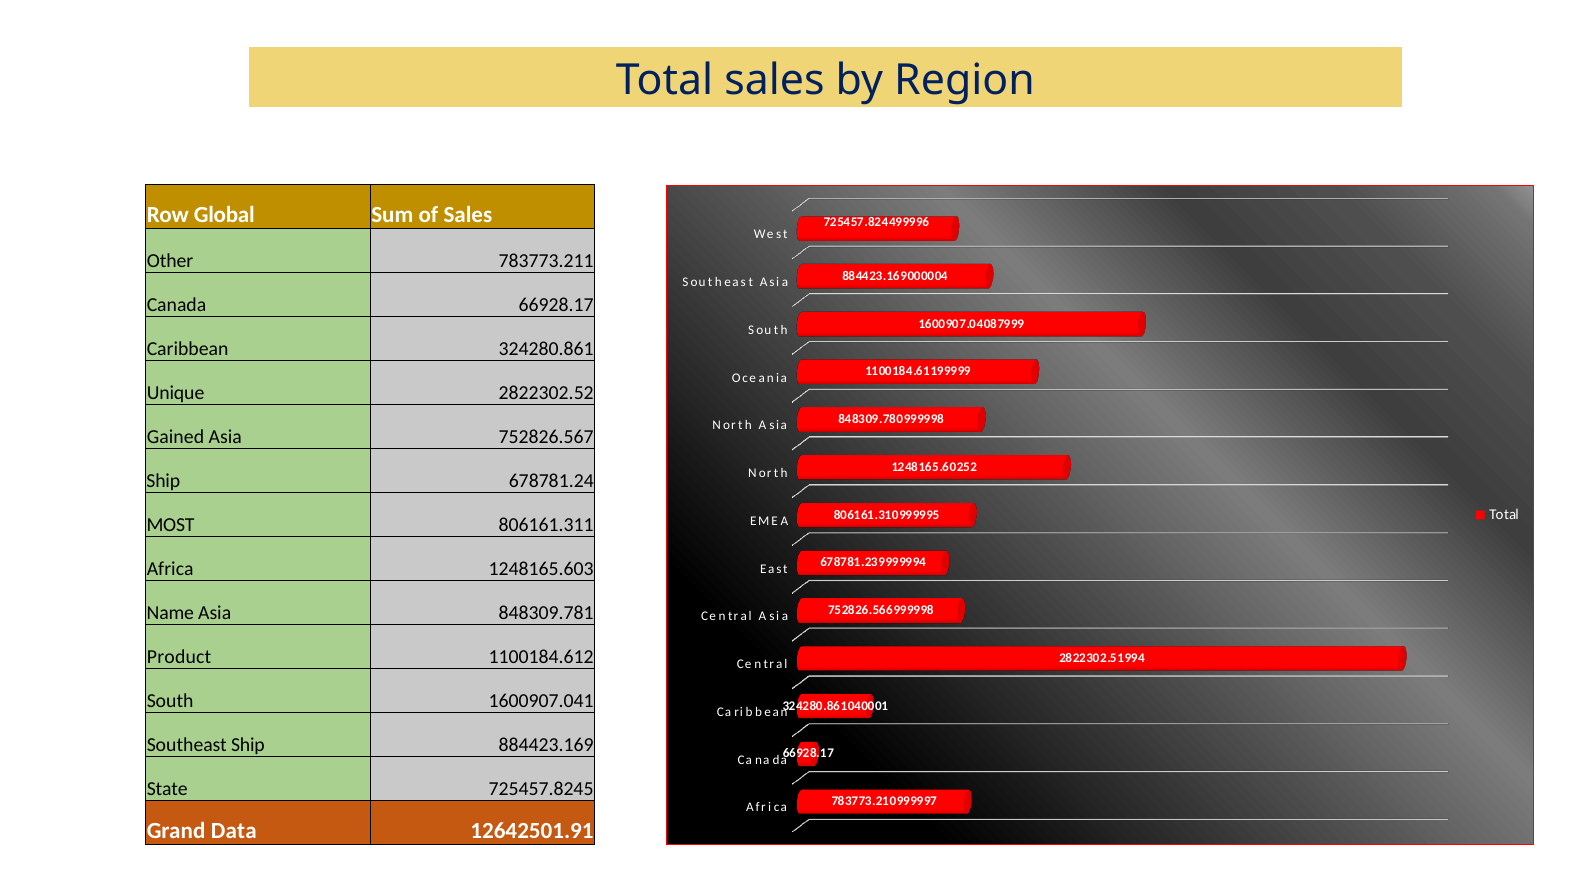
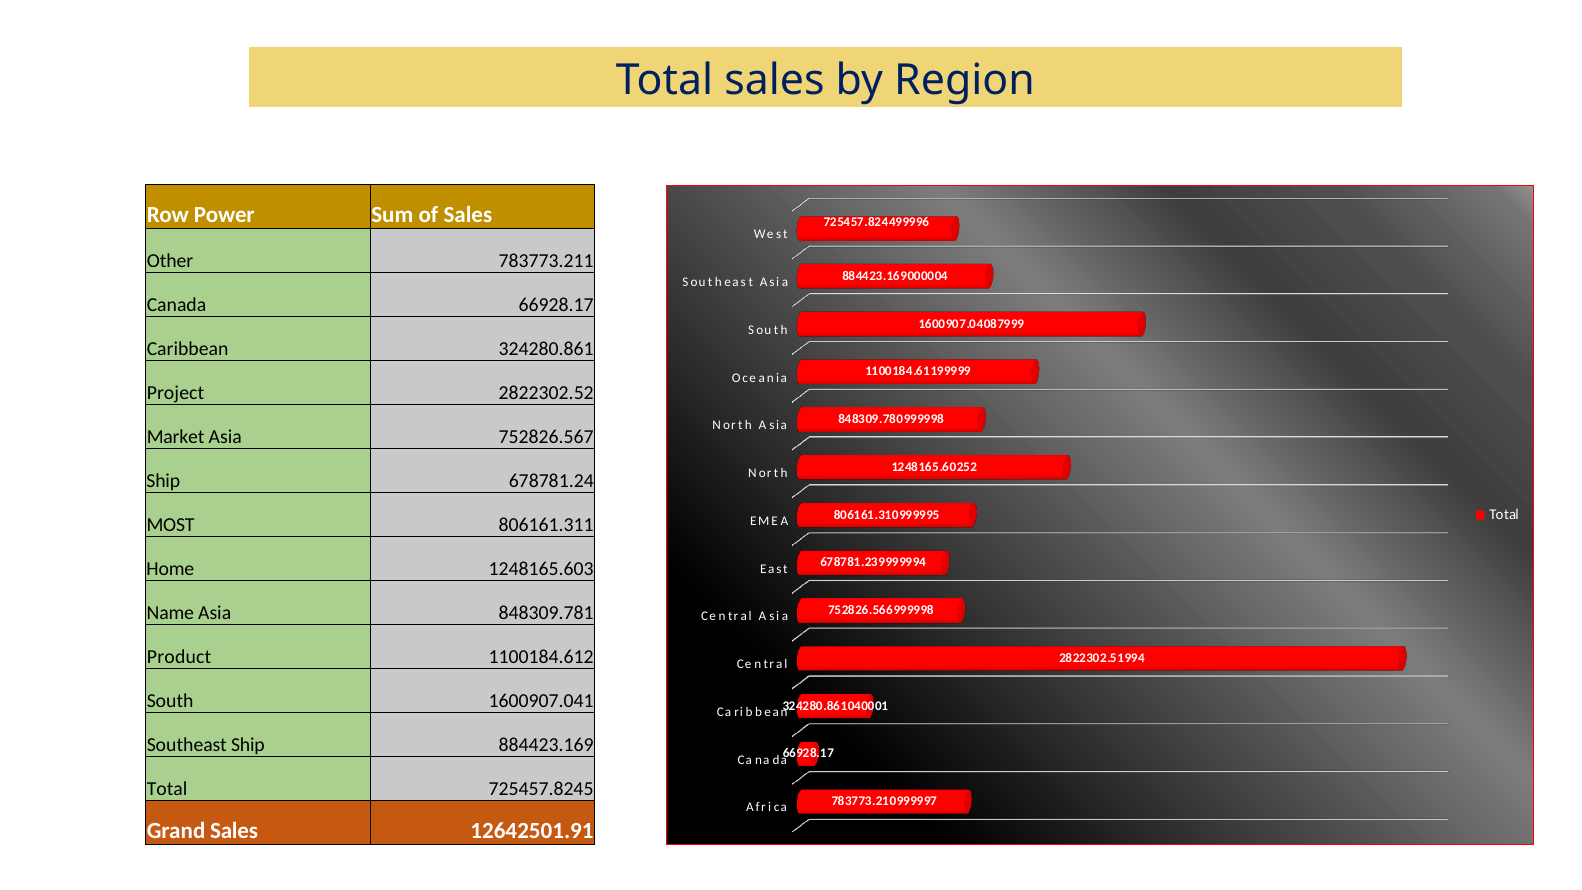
Global: Global -> Power (224, 215)
Unique: Unique -> Project (175, 393)
Gained: Gained -> Market (176, 437)
Africa: Africa -> Home (170, 569)
State: State -> Total (167, 789)
Grand Data: Data -> Sales (234, 831)
